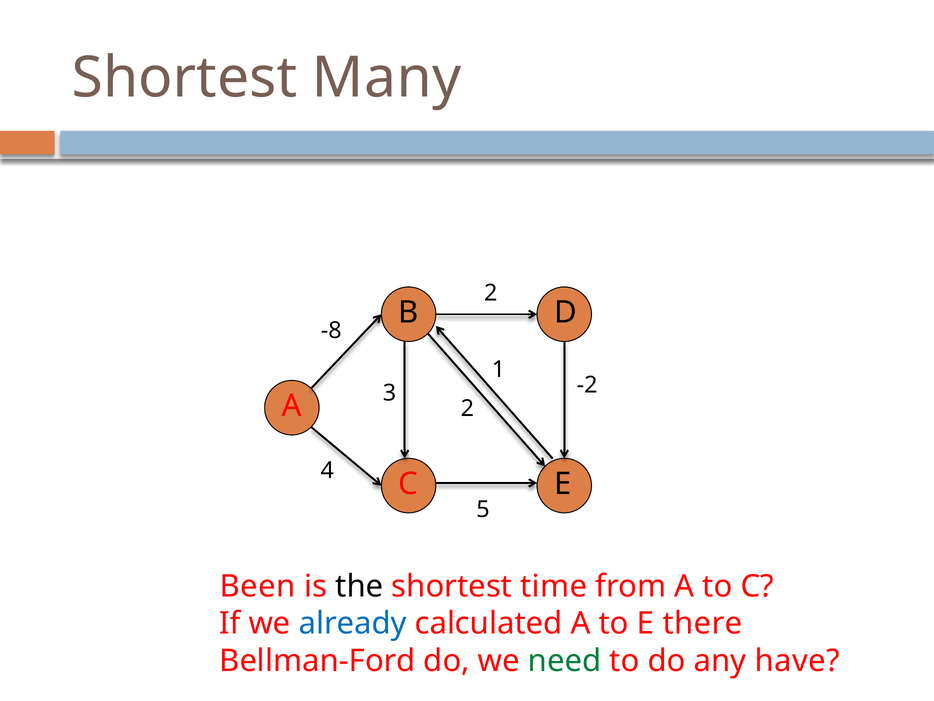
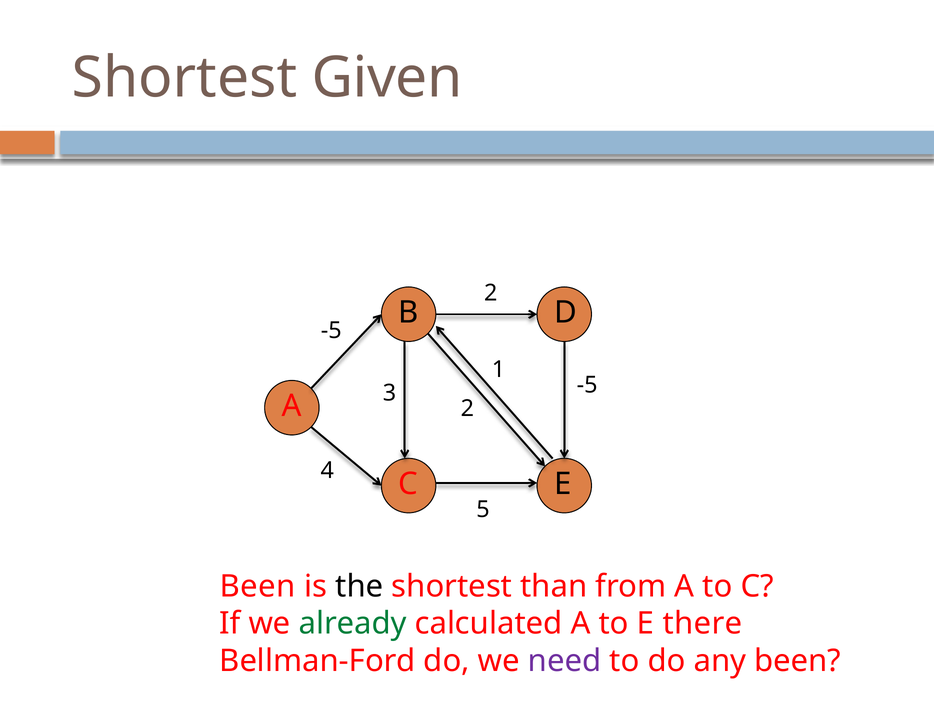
Many: Many -> Given (387, 78)
-8: -8 -> -5 (331, 330)
-2: -2 -> -5 (587, 385)
time: time -> than (554, 586)
already colour: blue -> green (353, 623)
need colour: green -> purple (565, 661)
any have: have -> been (798, 661)
